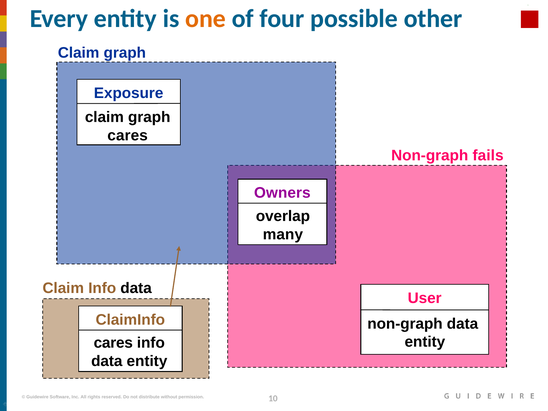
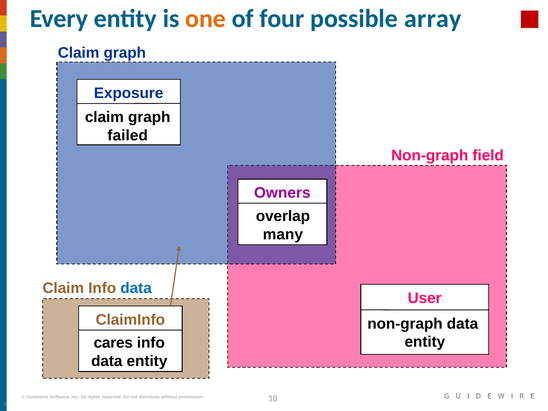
other: other -> array (433, 19)
cares: cares -> failed (128, 135)
fails: fails -> field (488, 155)
data colour: black -> blue (136, 288)
